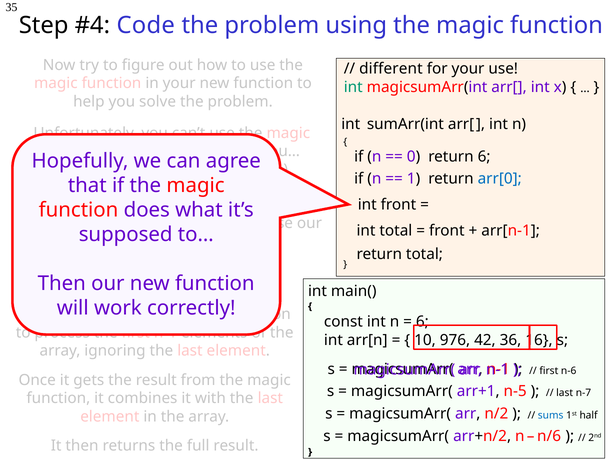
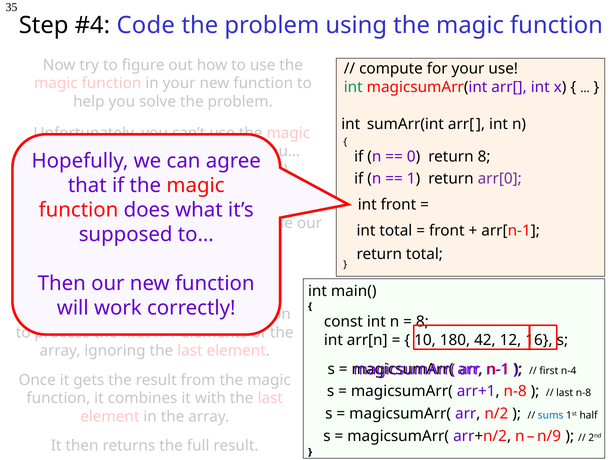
different: different -> compute (391, 69)
return 6: 6 -> 8 (484, 157)
arr[0 colour: blue -> purple (500, 178)
6: 6 -> 8 (422, 322)
976: 976 -> 180 (455, 340)
36: 36 -> 12 (510, 340)
n-6: n-6 -> n-4 (569, 371)
arr+1 n-5: n-5 -> n-8 (515, 391)
last n-7: n-7 -> n-8 (583, 392)
n/6: n/6 -> n/9 (549, 436)
